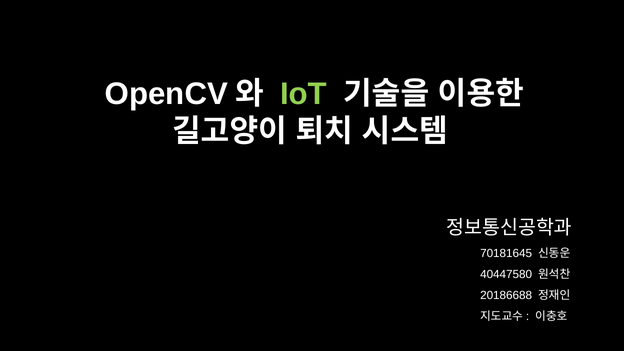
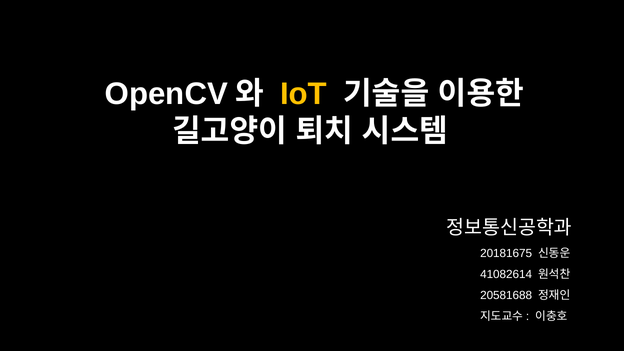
IoT colour: light green -> yellow (304, 94)
70181645: 70181645 -> 20181675 (506, 253)
40447580: 40447580 -> 41082614 (506, 275)
20186688: 20186688 -> 20581688 (506, 296)
